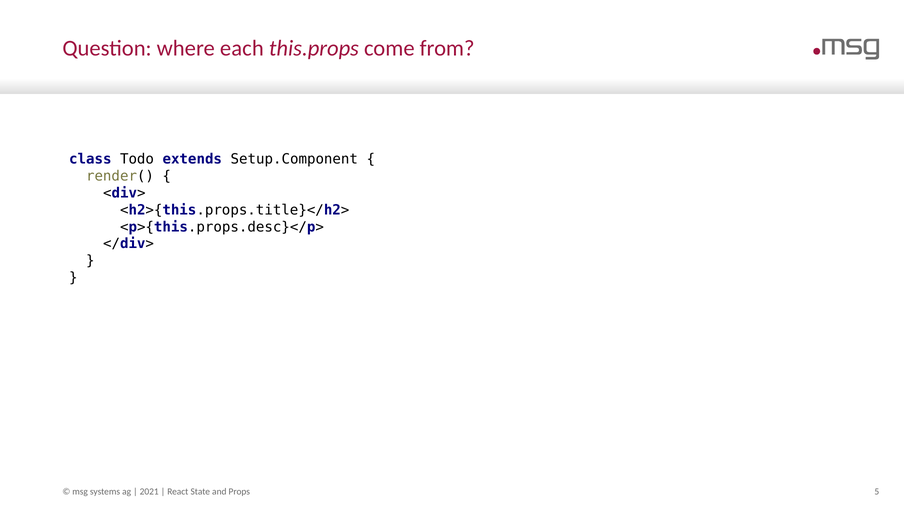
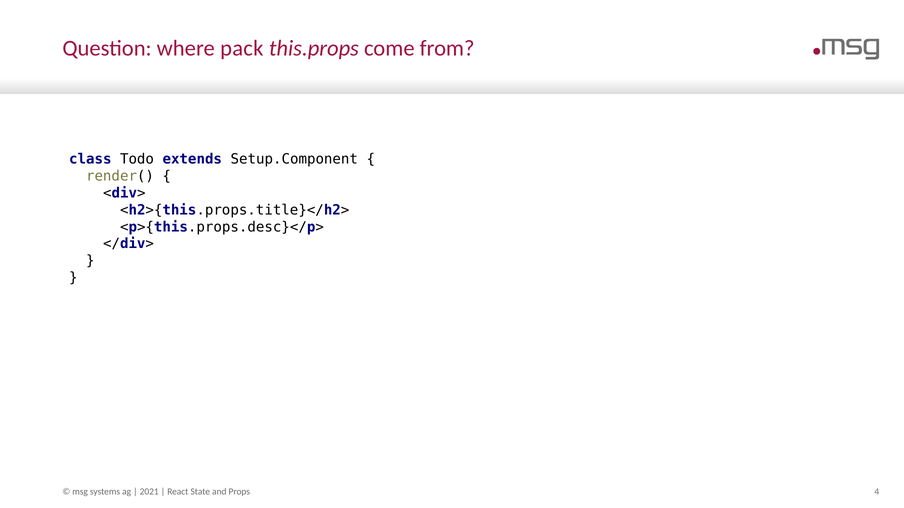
each: each -> pack (242, 48)
5: 5 -> 4 (877, 492)
